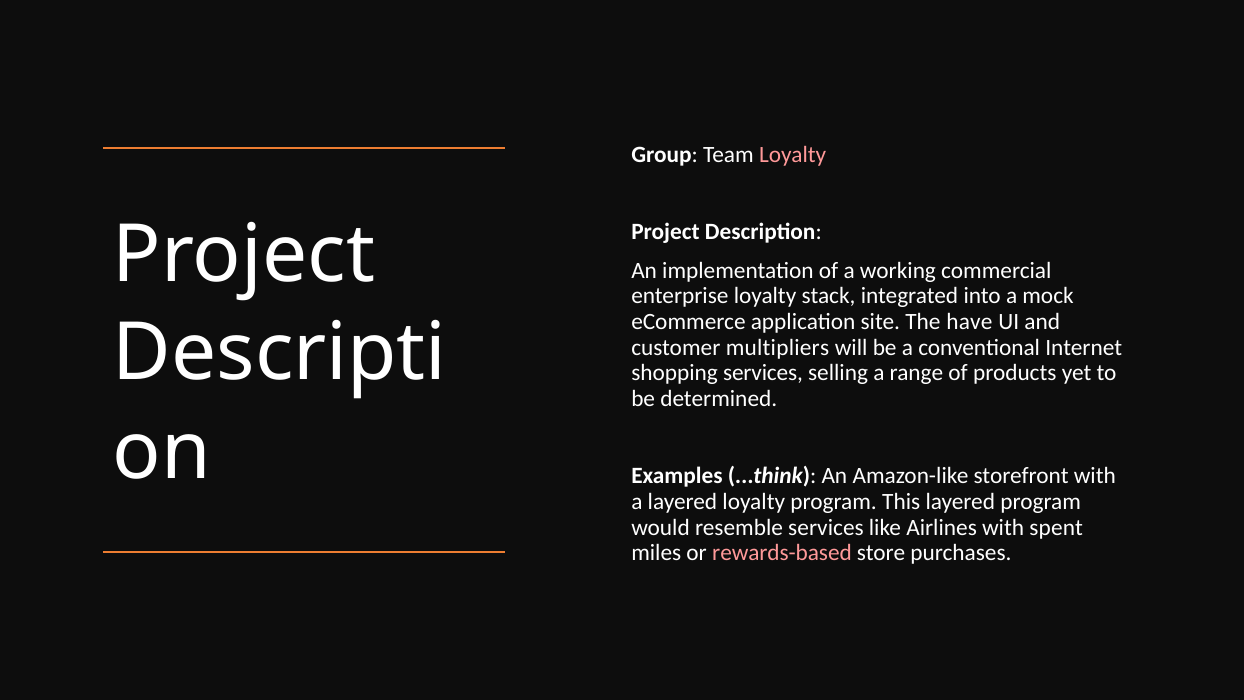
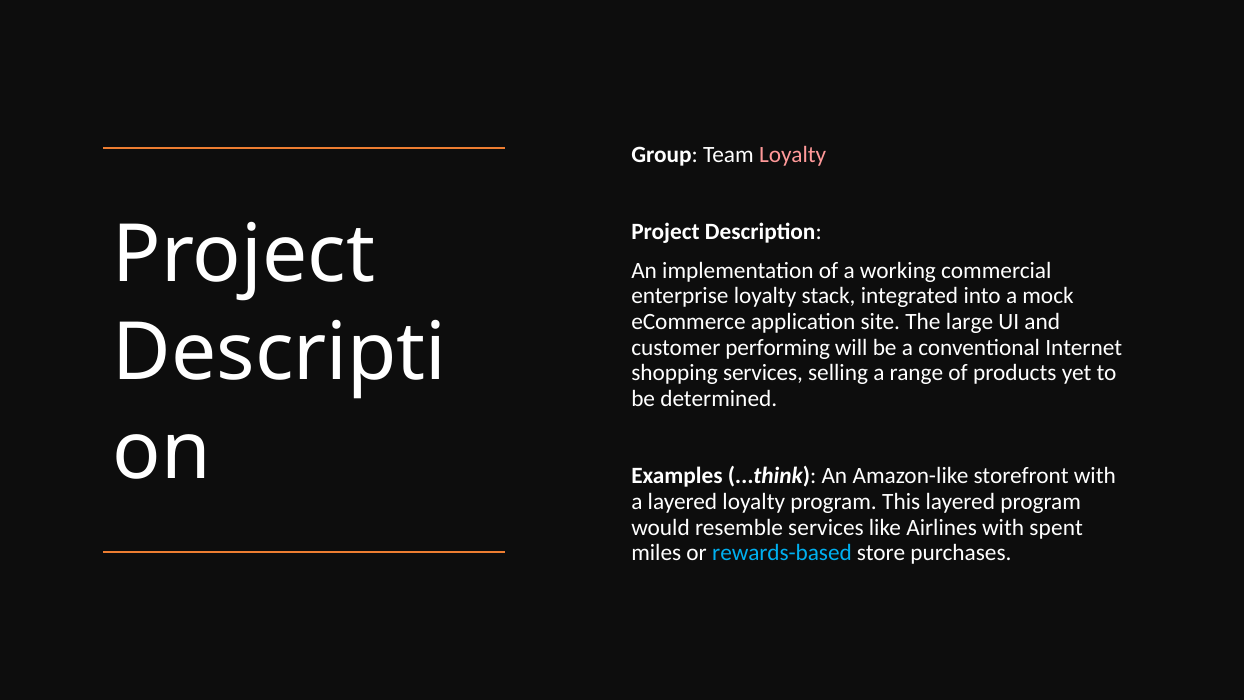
have: have -> large (970, 322)
multipliers: multipliers -> performing (778, 347)
rewards-based colour: pink -> light blue (782, 553)
